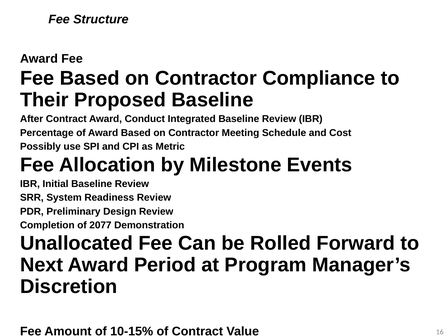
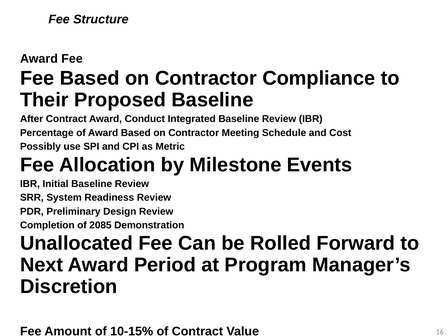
2077: 2077 -> 2085 (100, 225)
